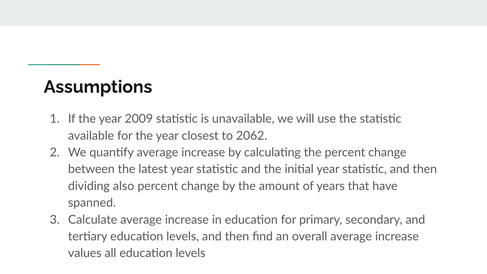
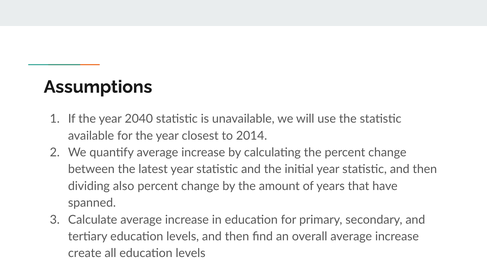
2009: 2009 -> 2040 (139, 119)
2062: 2062 -> 2014 (252, 136)
values: values -> create (85, 253)
